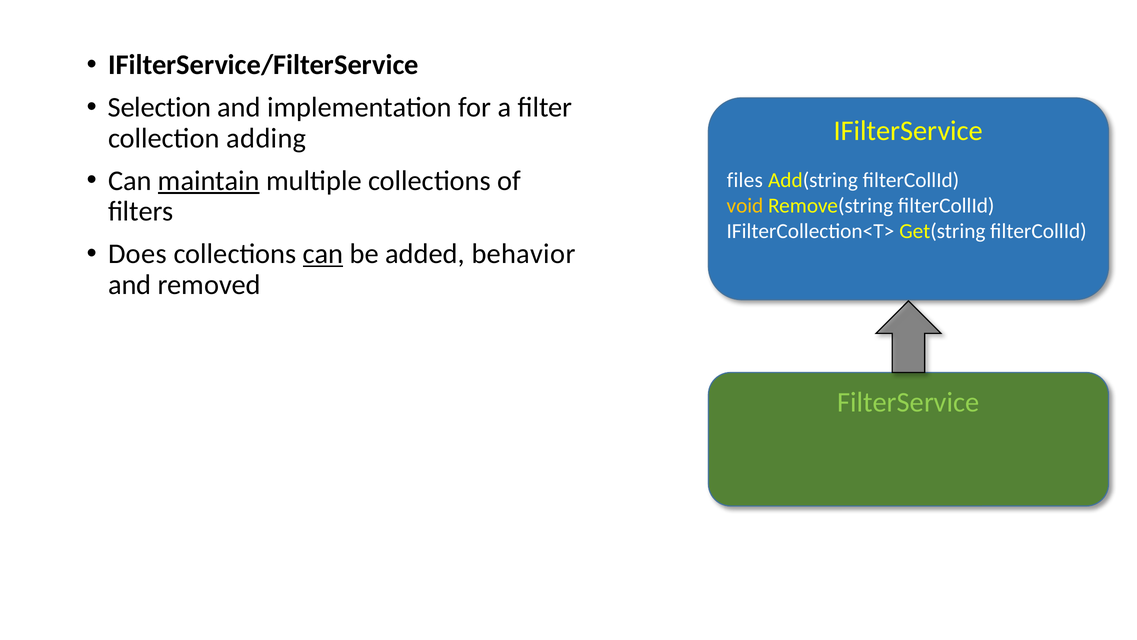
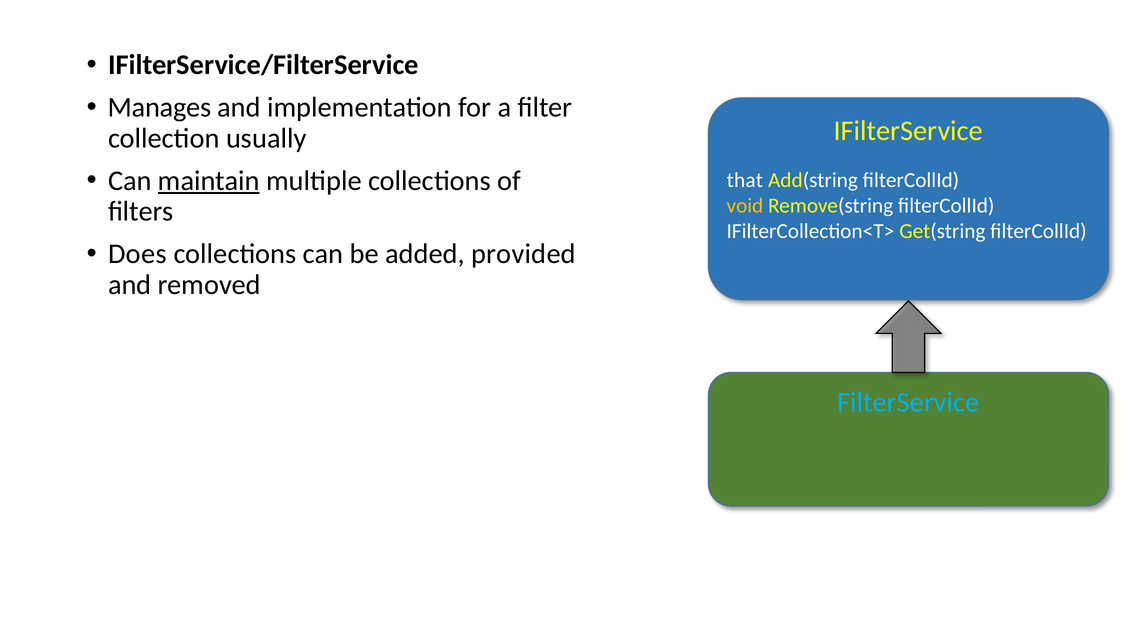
Selection: Selection -> Manages (160, 107)
adding: adding -> usually (266, 138)
files: files -> that (745, 180)
can underline: present -> none (323, 254)
behavior: behavior -> provided (524, 254)
FilterService colour: light green -> light blue (908, 402)
